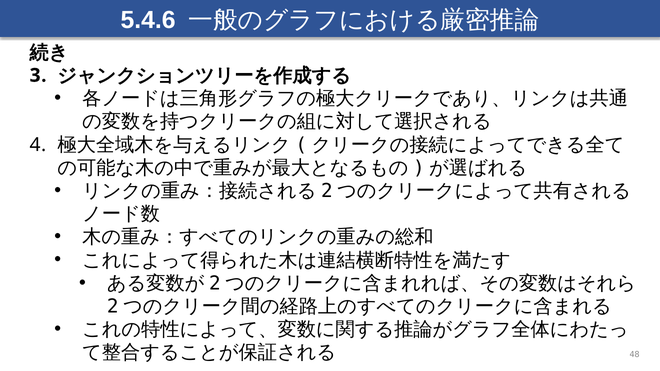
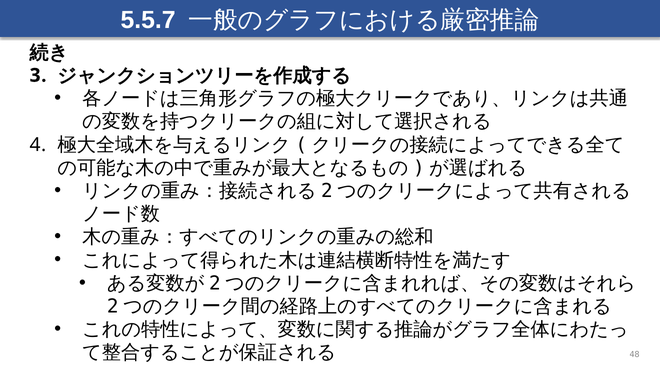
5.4.6: 5.4.6 -> 5.5.7 (148, 20)
